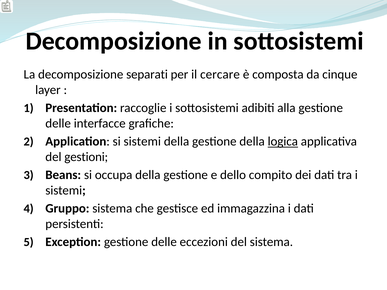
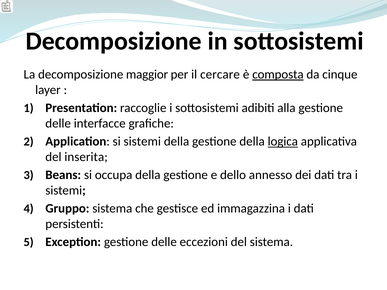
separati: separati -> maggior (147, 75)
composta underline: none -> present (278, 75)
gestioni: gestioni -> inserita (86, 157)
compito: compito -> annesso (271, 175)
